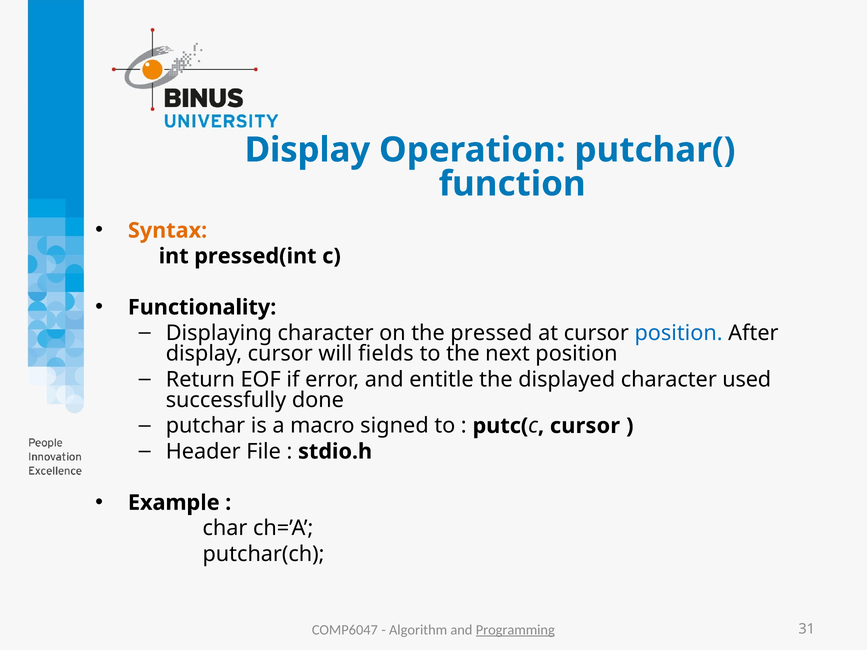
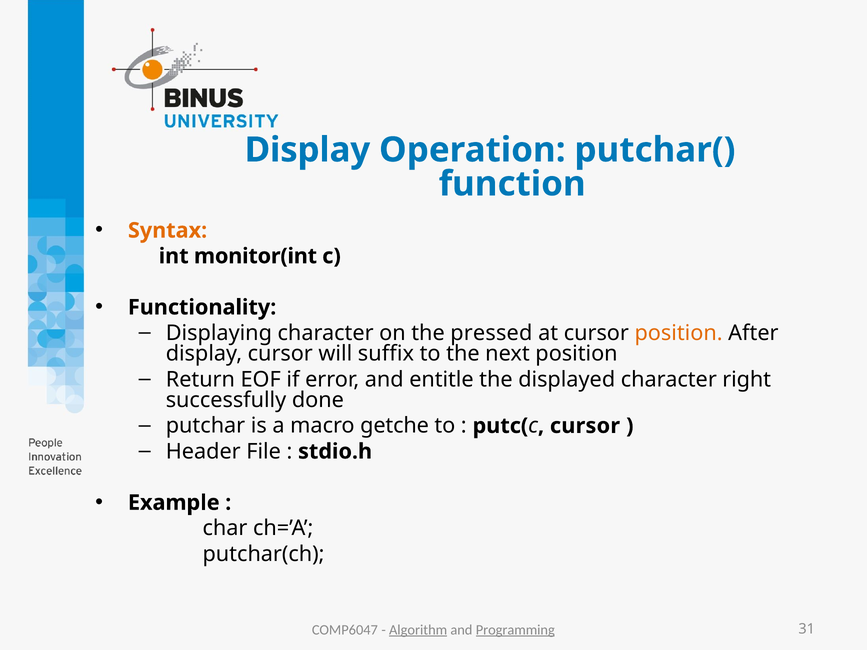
pressed(int: pressed(int -> monitor(int (256, 256)
position colour: blue -> orange (679, 333)
fields: fields -> suffix (386, 354)
used: used -> right (747, 380)
signed: signed -> getche (395, 426)
Algorithm underline: none -> present (418, 630)
